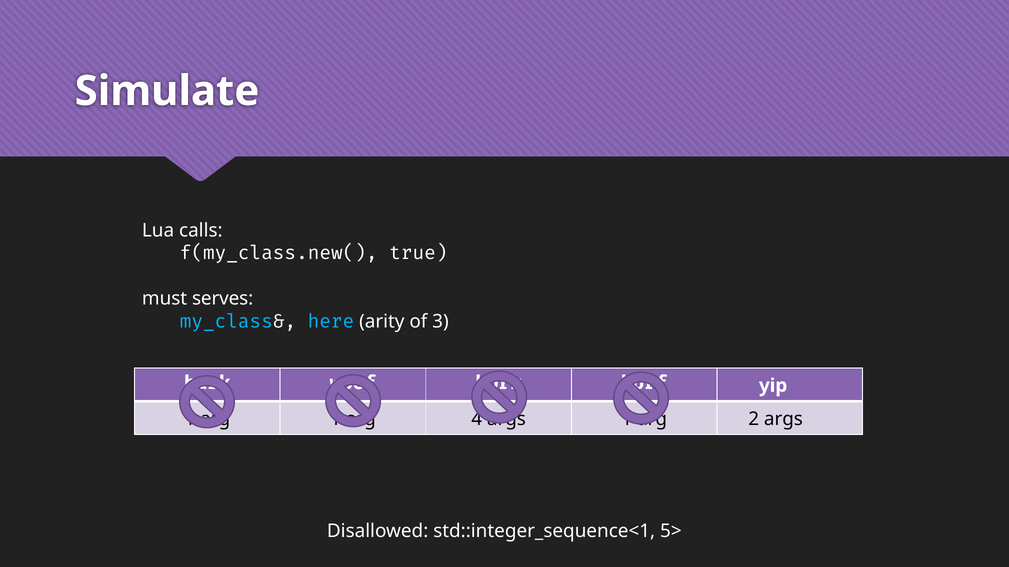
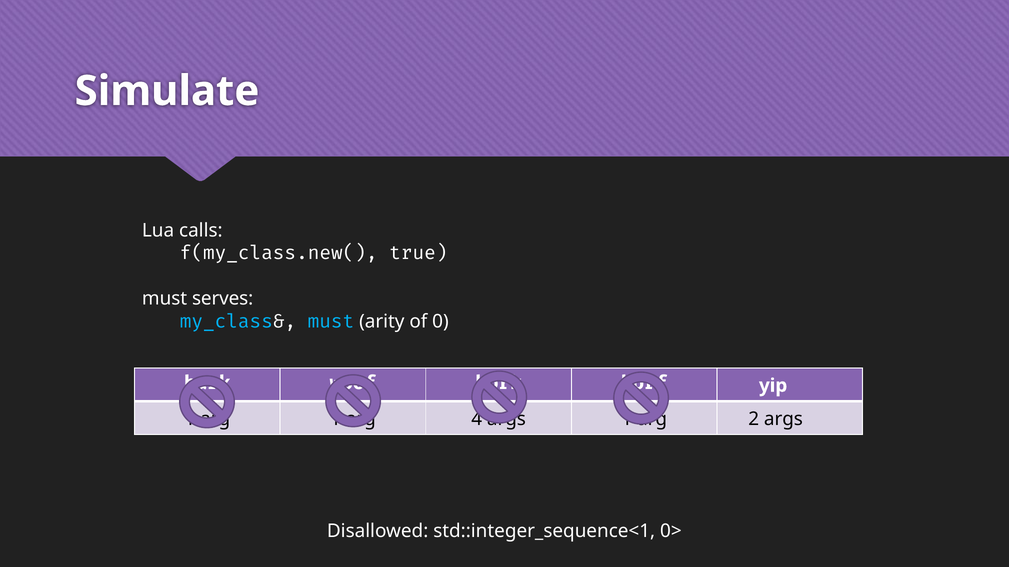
my_class& here: here -> must (331, 322)
3: 3 -> 0 (440, 322)
5>: 5> -> 0> (671, 532)
